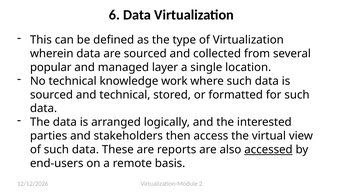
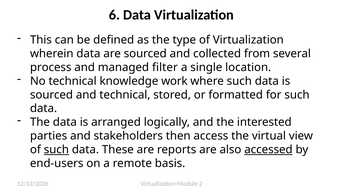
popular: popular -> process (51, 67)
layer: layer -> filter (165, 67)
such underline: none -> present (56, 150)
